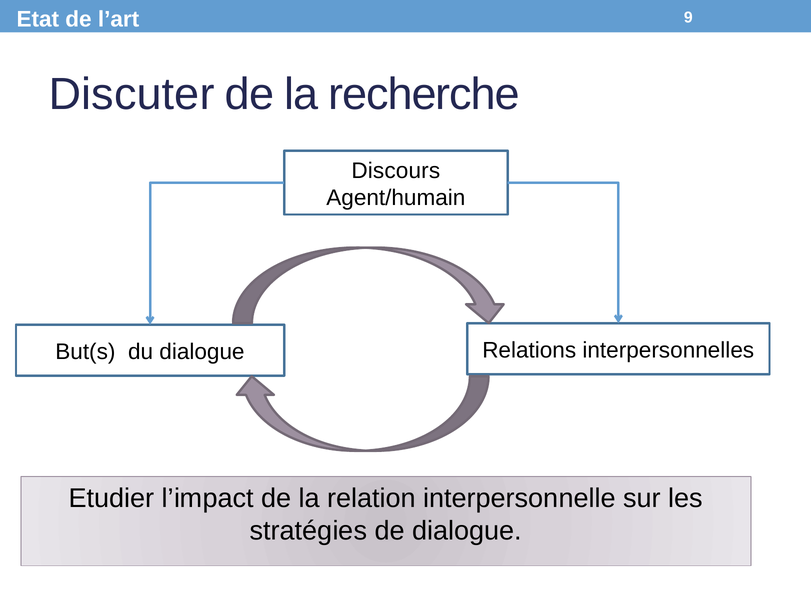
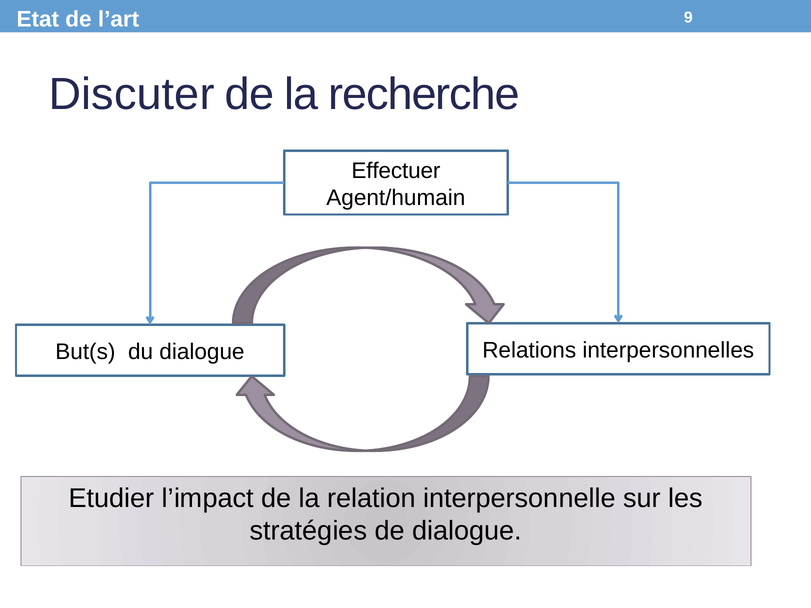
Discours: Discours -> Effectuer (396, 171)
